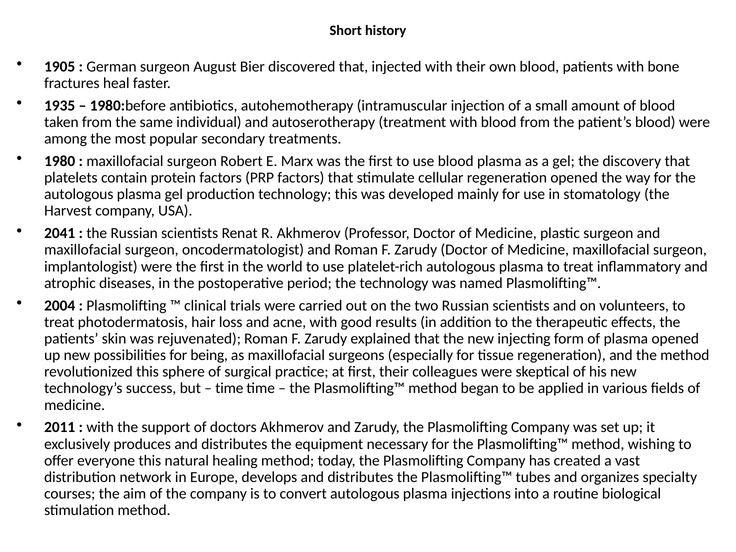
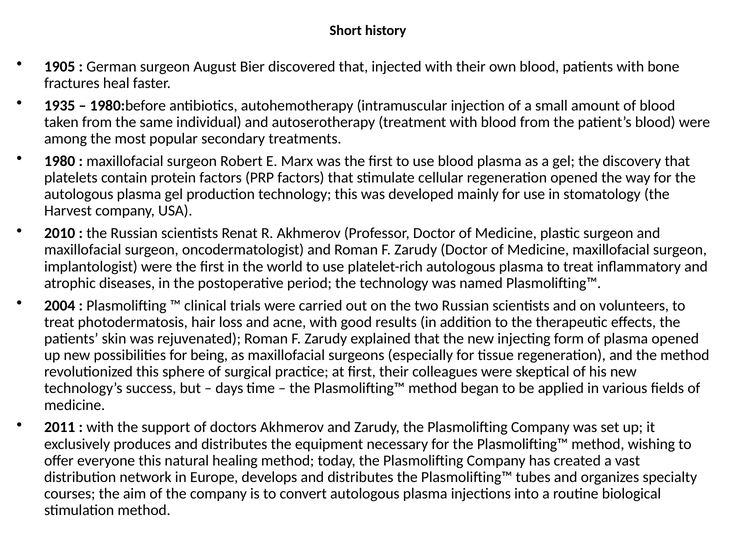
2041: 2041 -> 2010 (60, 233)
time: time -> days (229, 388)
